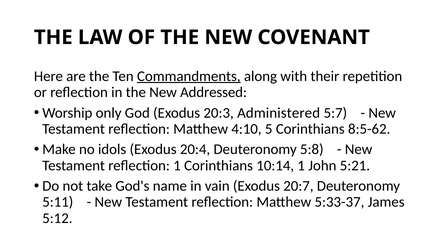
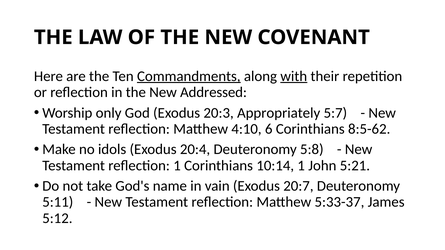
with underline: none -> present (294, 76)
Administered: Administered -> Appropriately (279, 113)
5: 5 -> 6 (269, 129)
